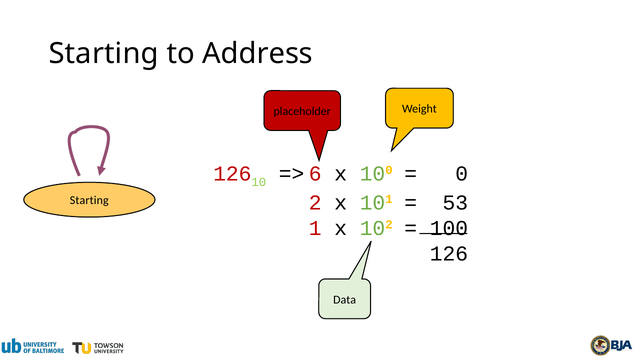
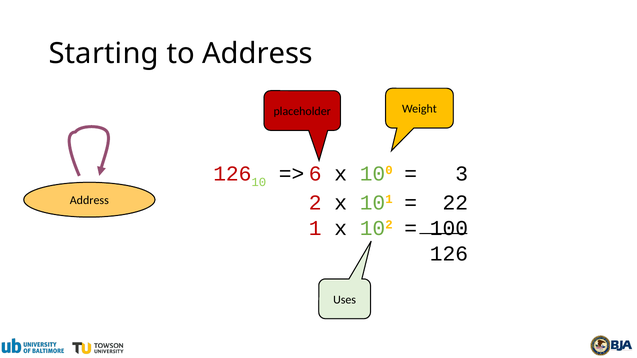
0: 0 -> 3 (462, 174)
53: 53 -> 22 (455, 203)
Starting: Starting -> Address (89, 201)
Data: Data -> Uses (345, 300)
